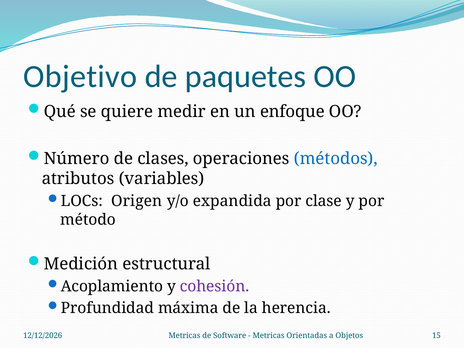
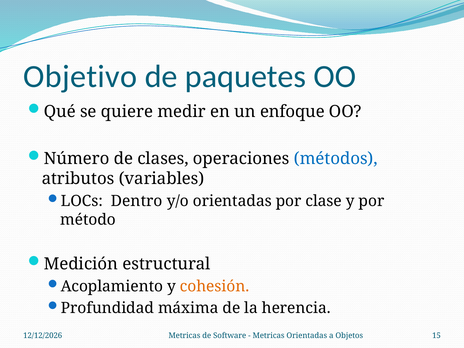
Origen: Origen -> Dentro (137, 201)
y/o expandida: expandida -> orientadas (232, 201)
cohesión colour: purple -> orange (215, 286)
